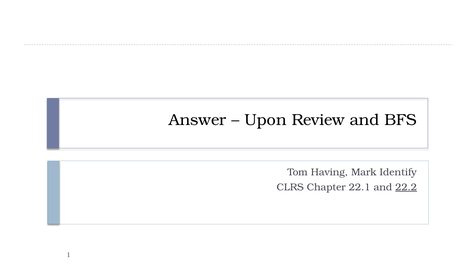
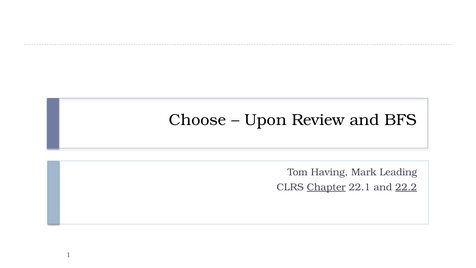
Answer: Answer -> Choose (198, 120)
Identify: Identify -> Leading (398, 172)
Chapter underline: none -> present (326, 187)
